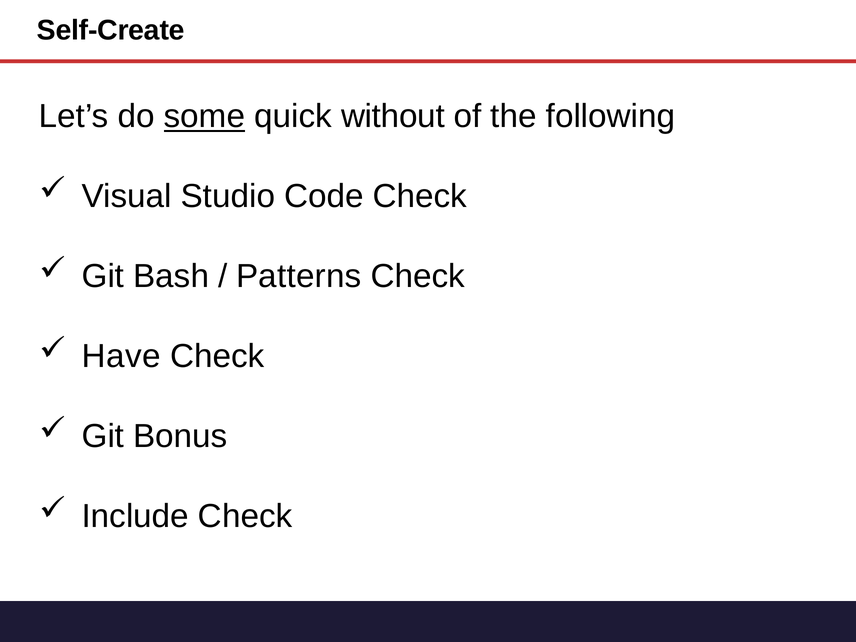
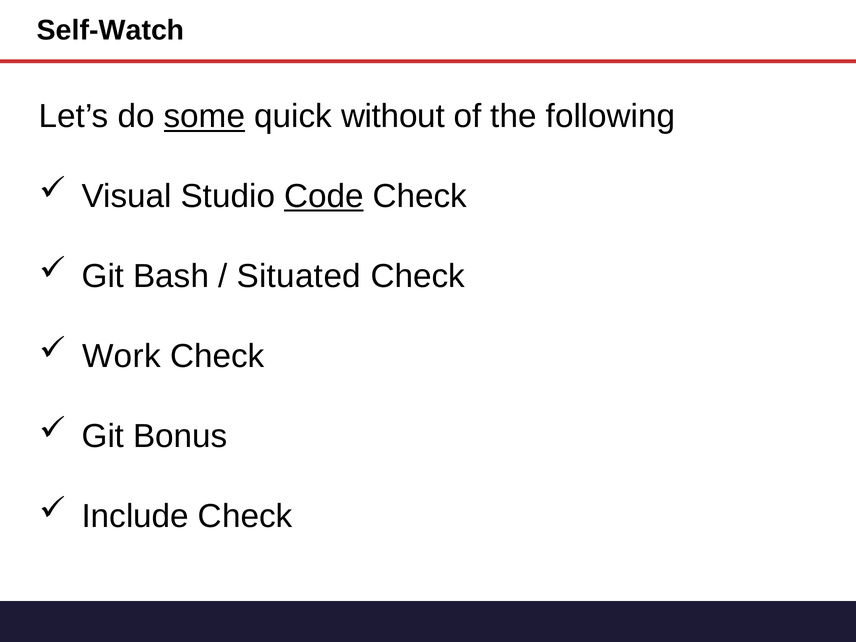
Self-Create: Self-Create -> Self-Watch (111, 30)
Code underline: none -> present (324, 196)
Patterns: Patterns -> Situated (299, 276)
Have: Have -> Work (121, 356)
